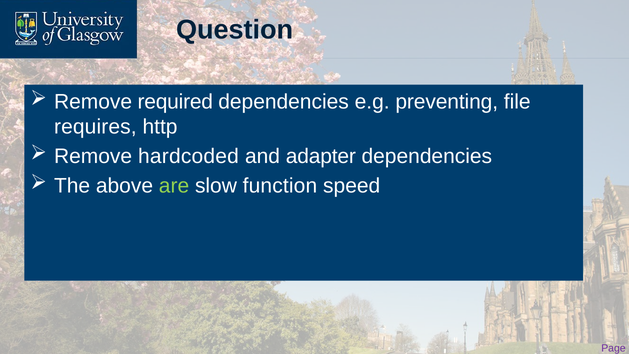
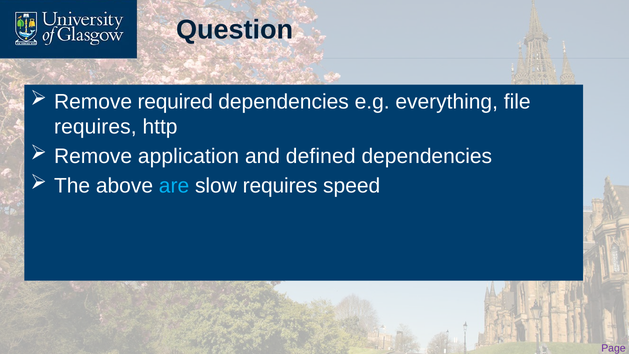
preventing: preventing -> everything (447, 102)
hardcoded: hardcoded -> application (189, 156)
adapter: adapter -> defined (321, 156)
are colour: light green -> light blue (174, 186)
slow function: function -> requires (280, 186)
